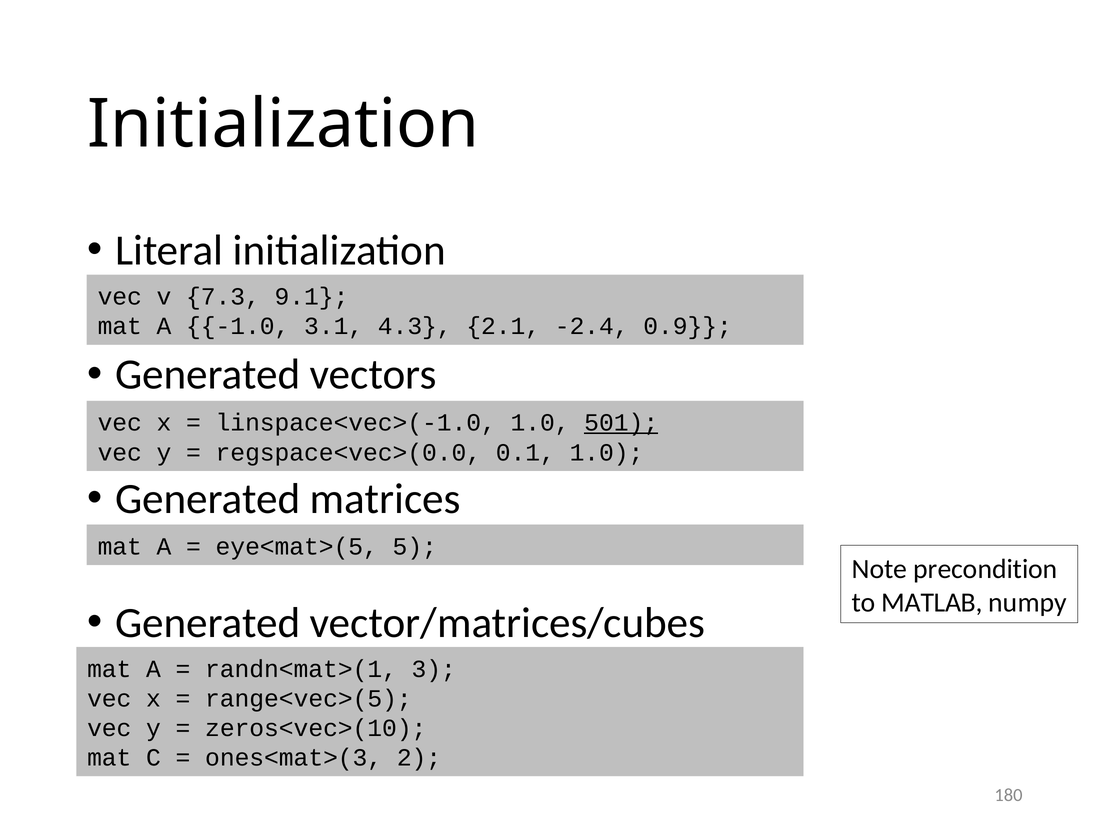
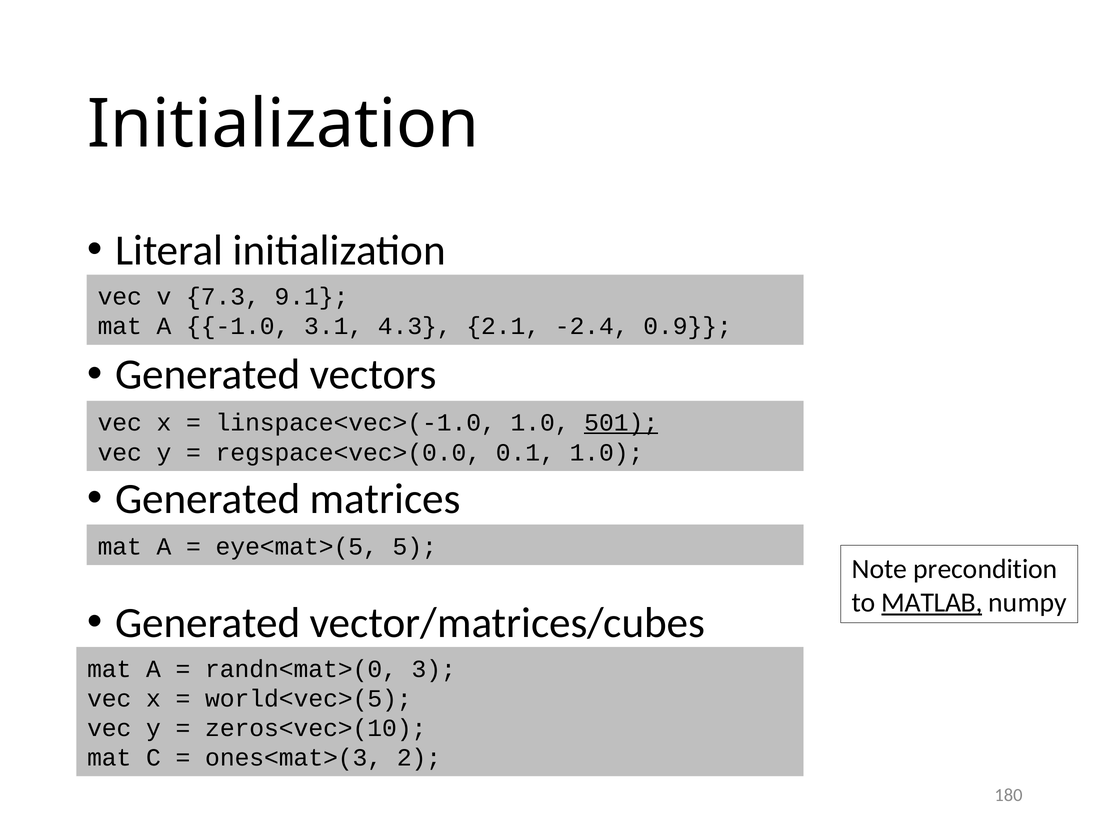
MATLAB underline: none -> present (932, 602)
randn<mat>(1: randn<mat>(1 -> randn<mat>(0 (301, 669)
range<vec>(5: range<vec>(5 -> world<vec>(5 (308, 698)
